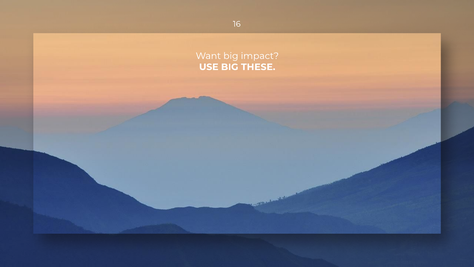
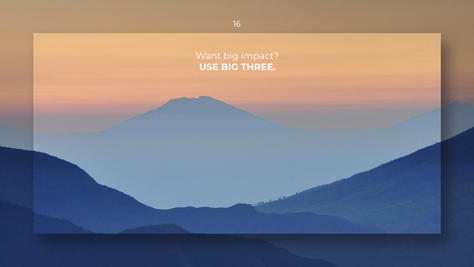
THESE: THESE -> THREE (258, 67)
